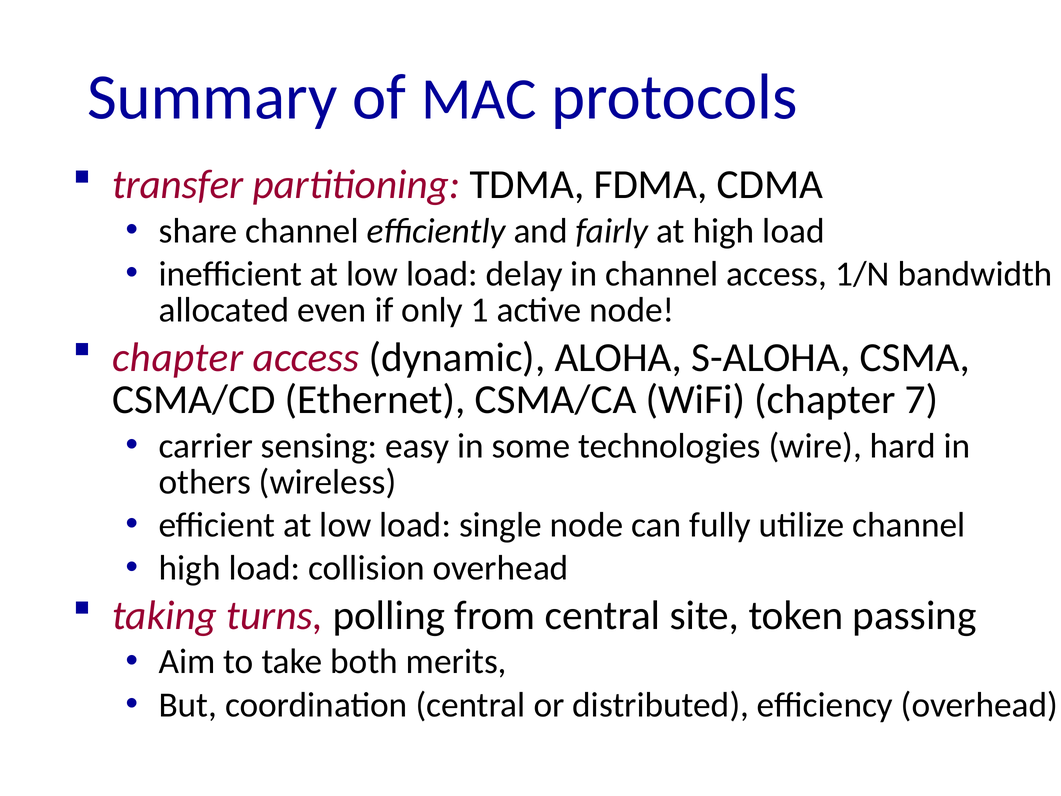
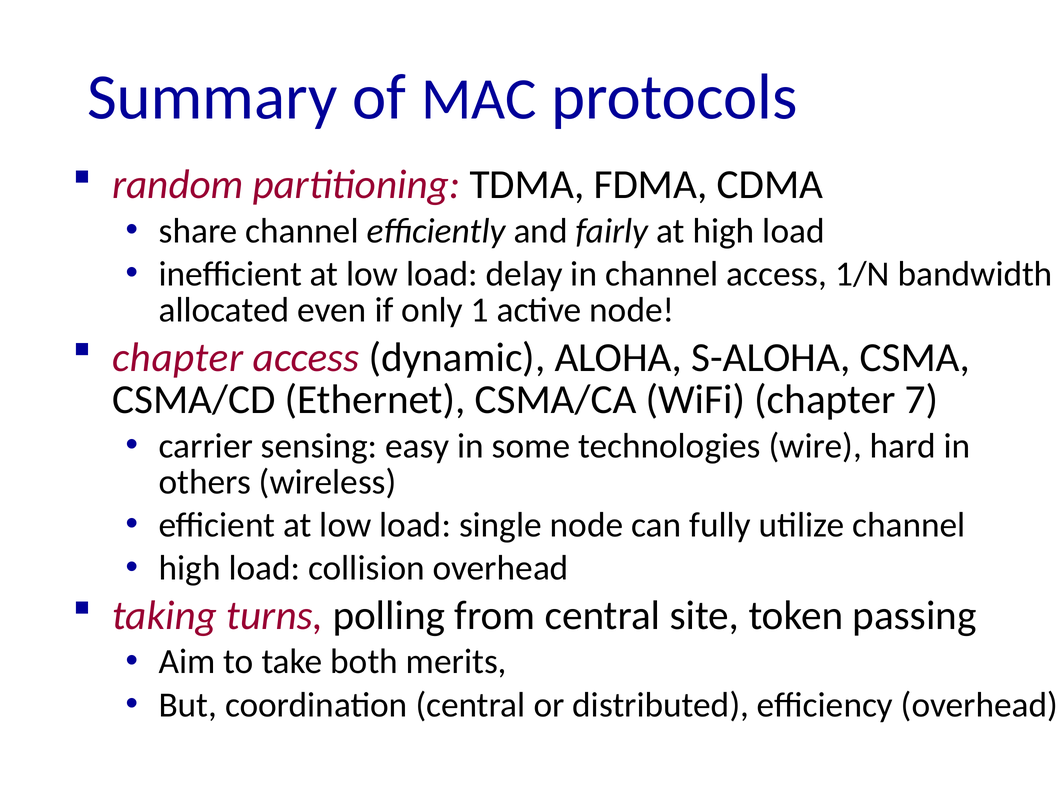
transfer: transfer -> random (178, 185)
